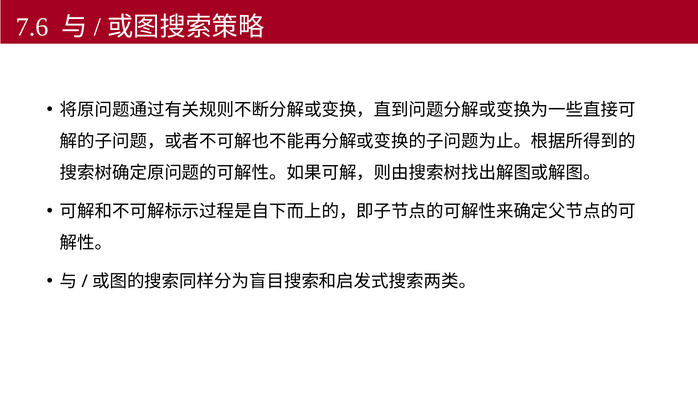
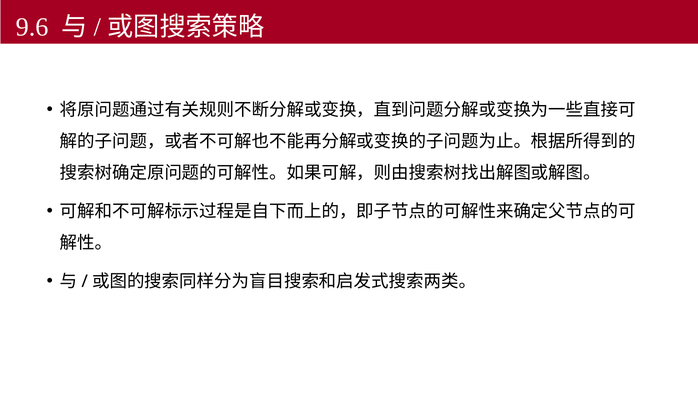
7.6: 7.6 -> 9.6 (32, 27)
